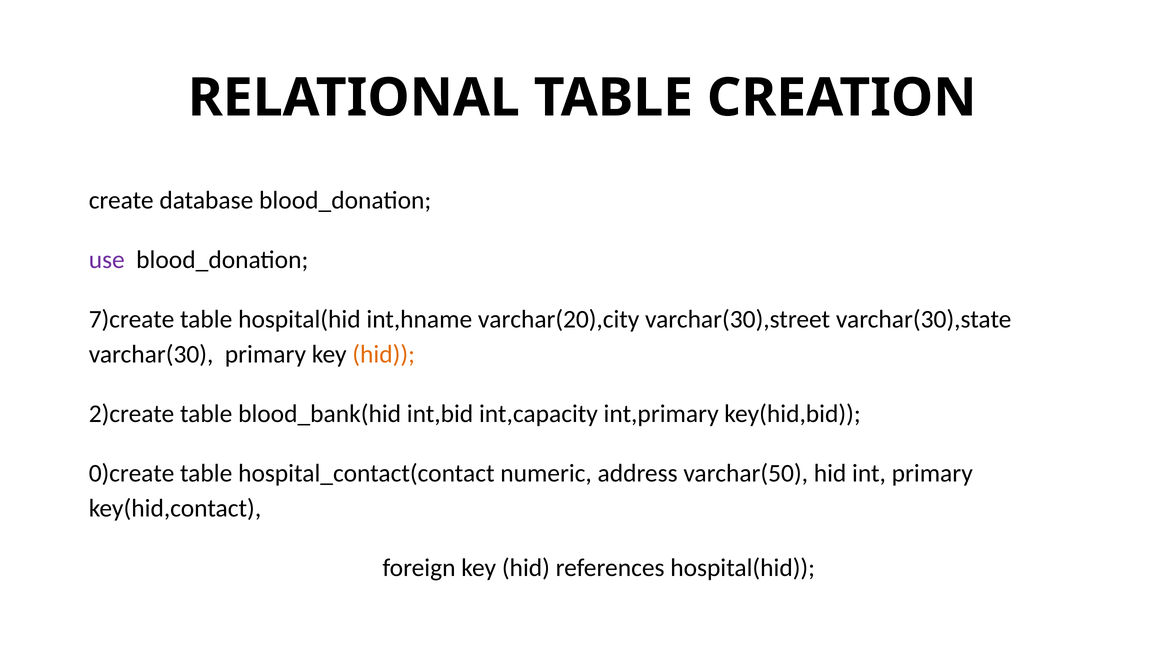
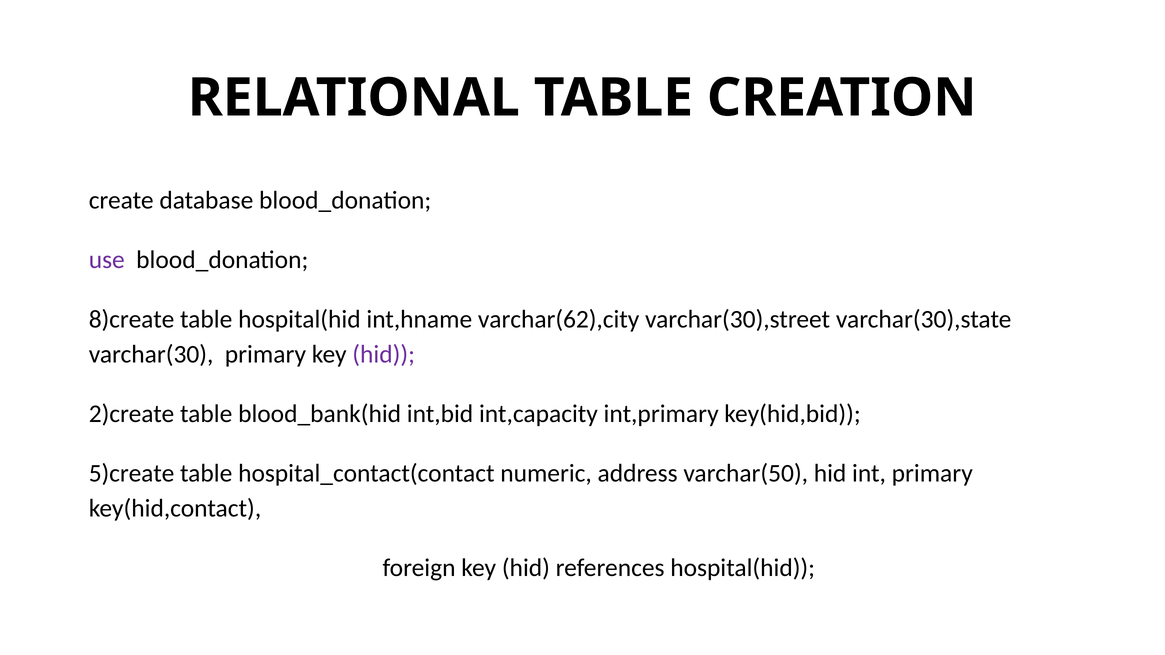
7)create: 7)create -> 8)create (132, 319)
varchar(20),city: varchar(20),city -> varchar(62),city (559, 319)
hid colour: orange -> purple (384, 355)
0)create: 0)create -> 5)create (132, 473)
